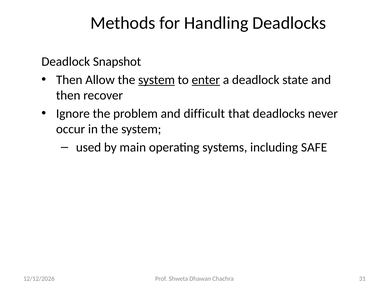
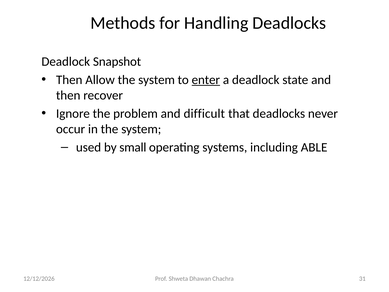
system underline: present -> none (157, 80)
main: main -> small (133, 147)
SAFE: SAFE -> ABLE (314, 147)
